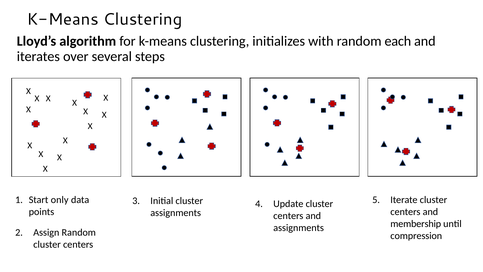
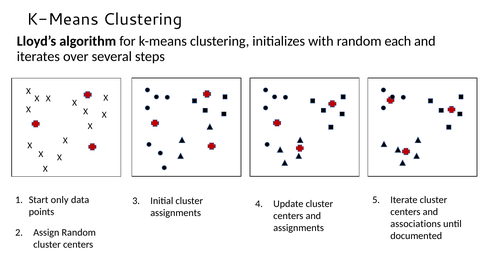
membership: membership -> associations (416, 224)
compression: compression -> documented (416, 236)
